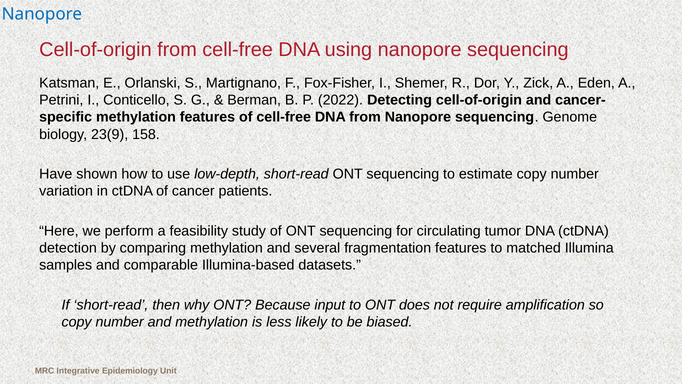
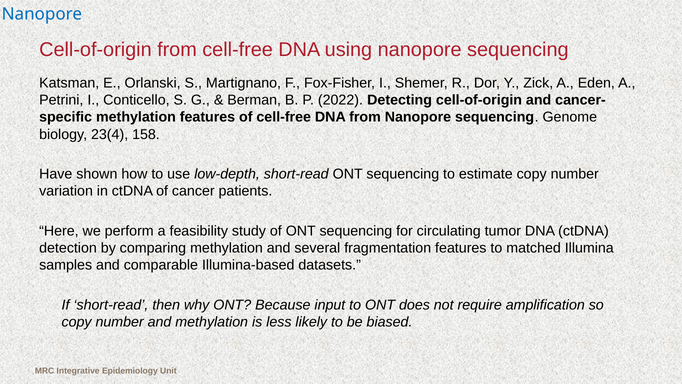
23(9: 23(9 -> 23(4 (110, 134)
